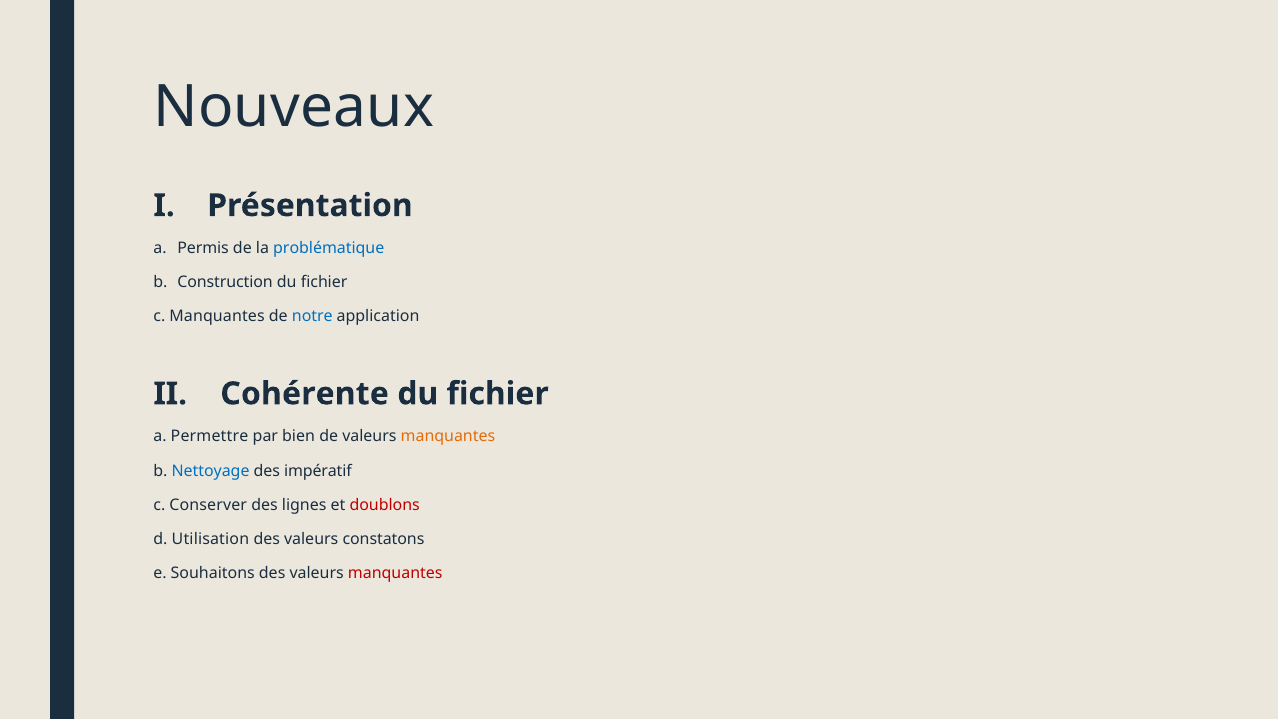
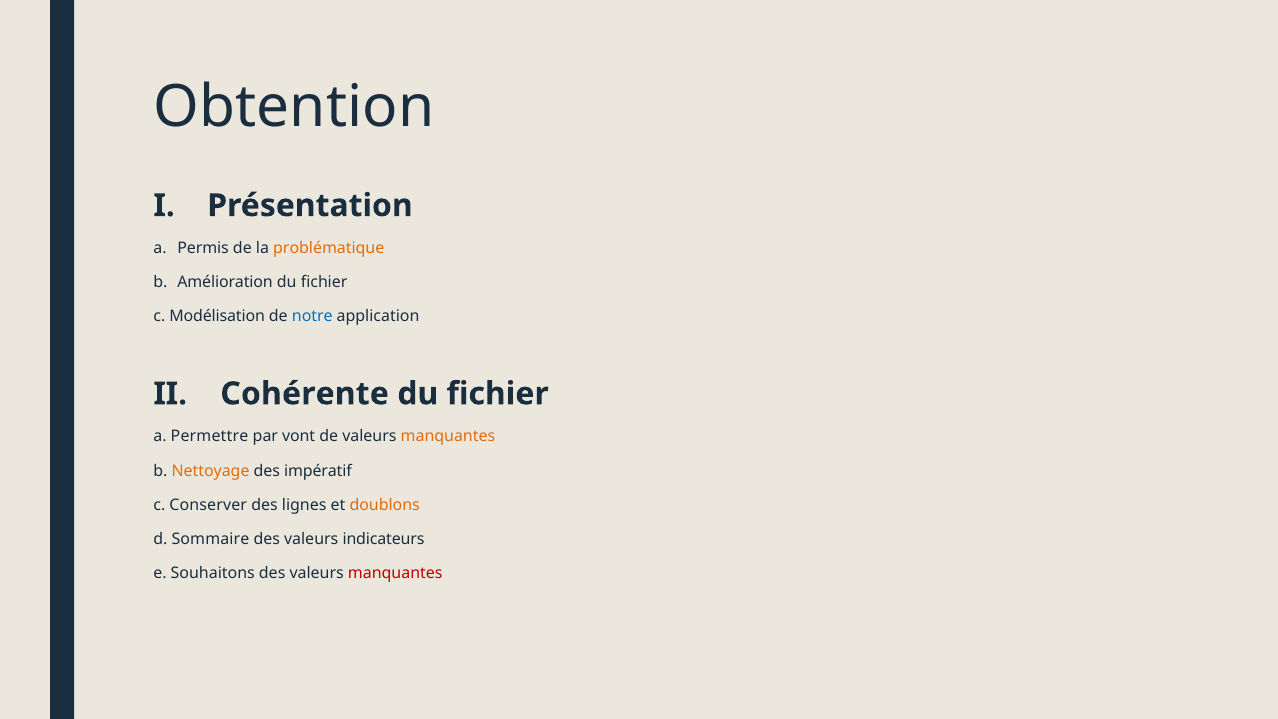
Nouveaux: Nouveaux -> Obtention (294, 107)
problématique colour: blue -> orange (329, 248)
Construction: Construction -> Amélioration (225, 283)
c Manquantes: Manquantes -> Modélisation (217, 317)
bien: bien -> vont (299, 437)
Nettoyage colour: blue -> orange (211, 471)
doublons colour: red -> orange (385, 505)
Utilisation: Utilisation -> Sommaire (210, 539)
constatons: constatons -> indicateurs (384, 539)
